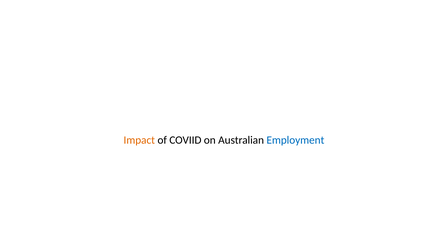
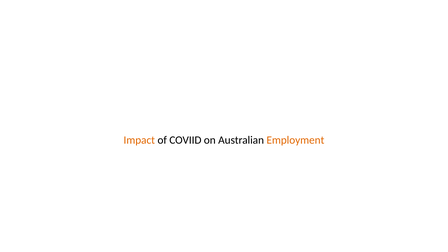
Employment colour: blue -> orange (295, 140)
